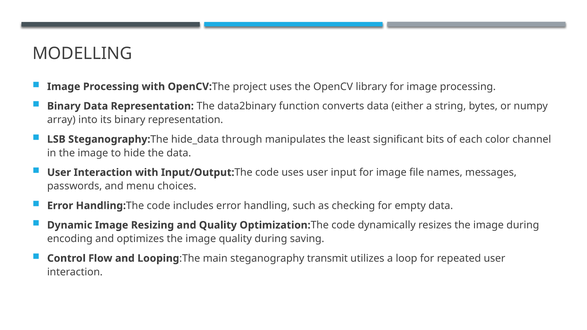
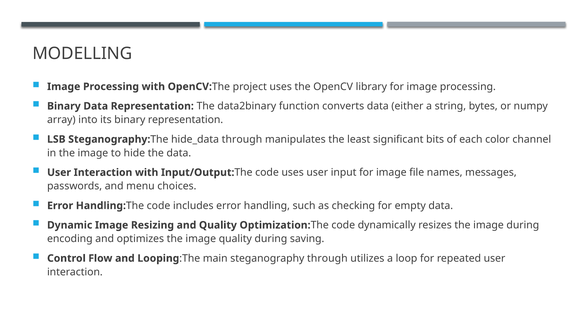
steganography transmit: transmit -> through (327, 258)
